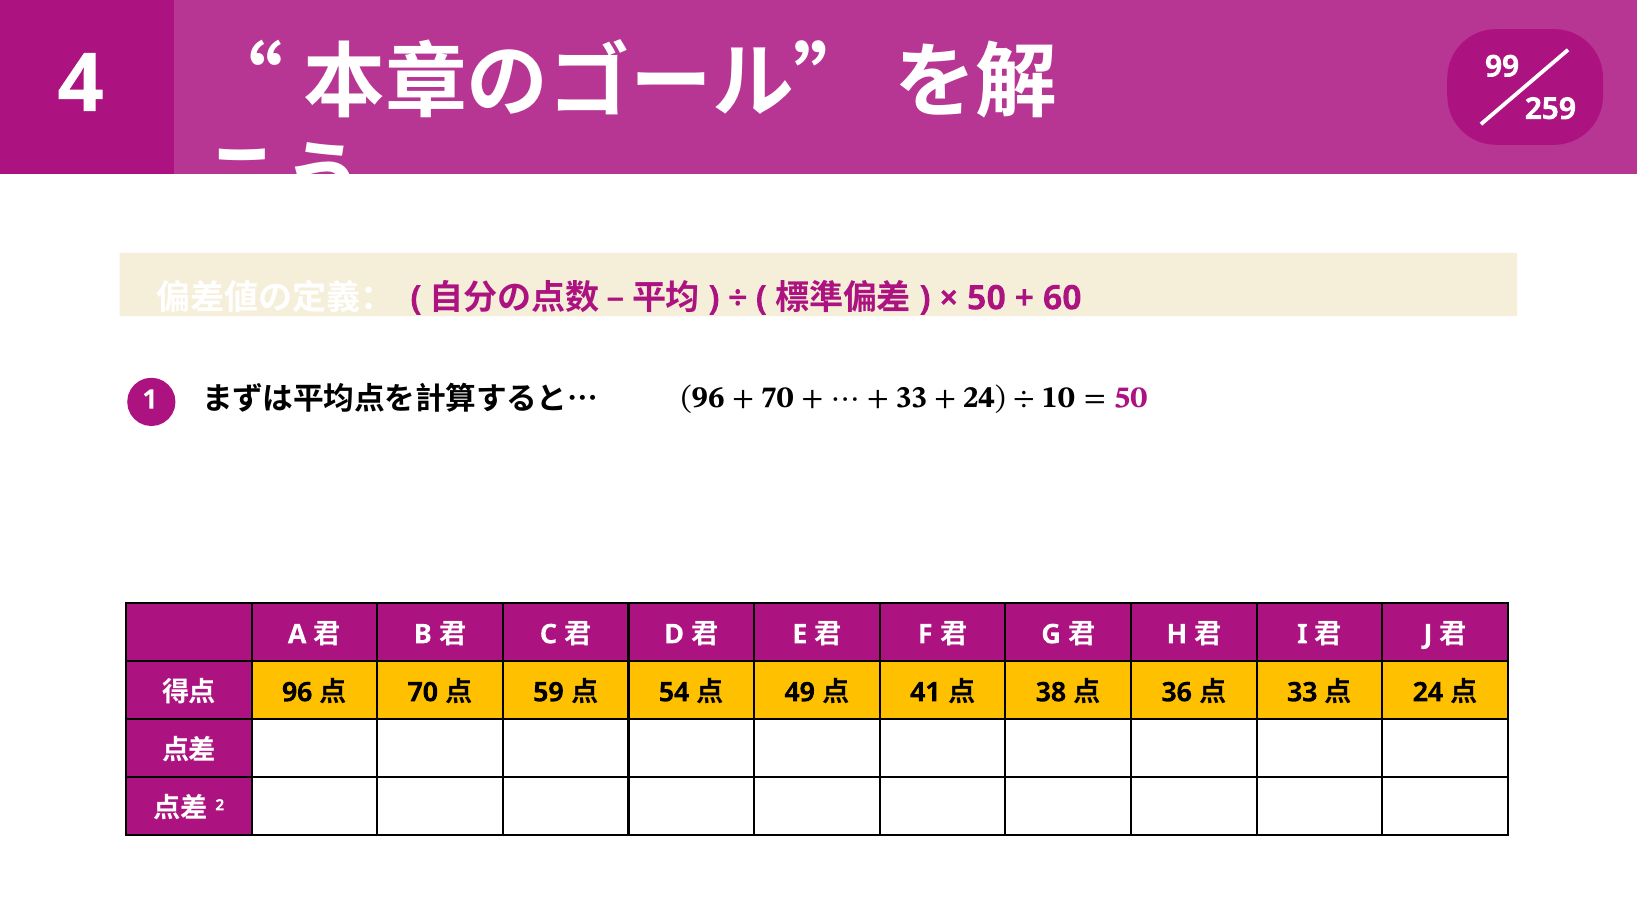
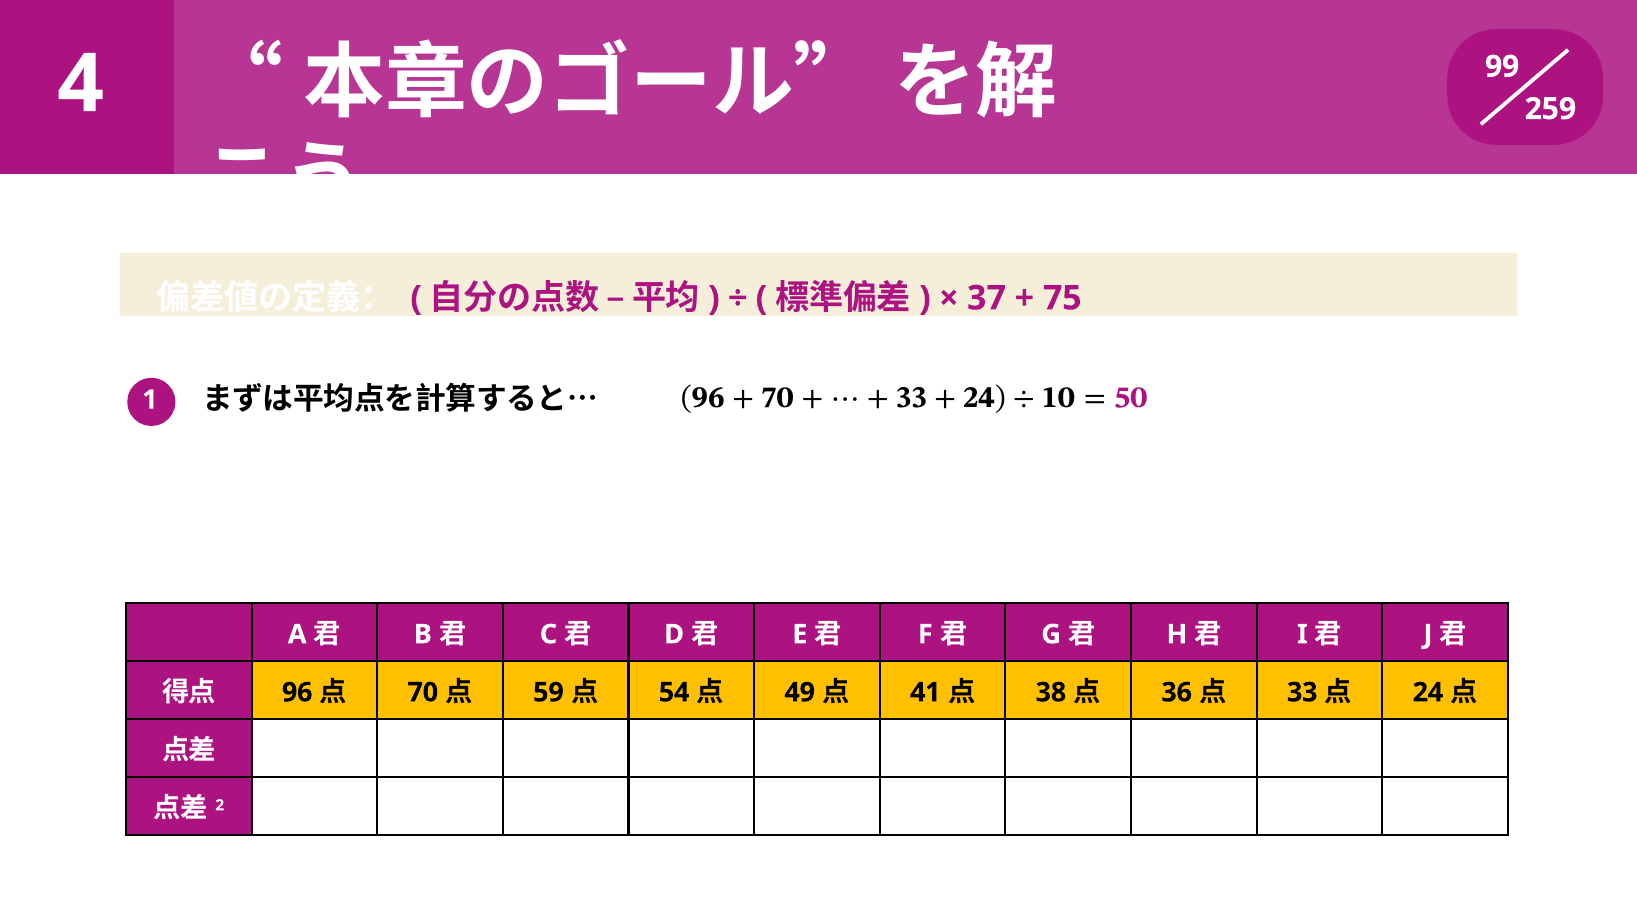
50: 50 -> 37 (986, 298)
60: 60 -> 75 (1062, 298)
